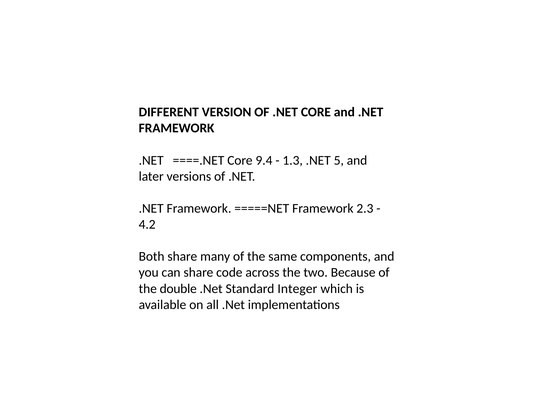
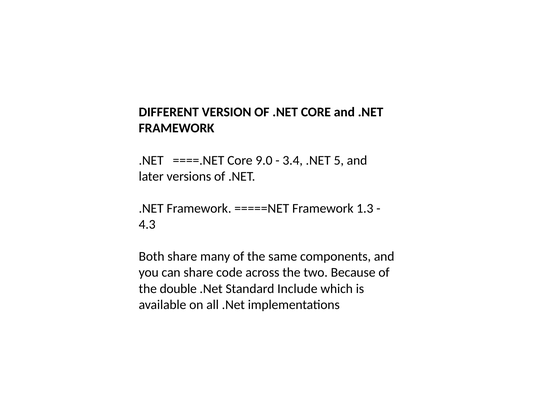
9.4: 9.4 -> 9.0 (264, 160)
1.3: 1.3 -> 3.4 (293, 160)
2.3: 2.3 -> 1.3 (365, 208)
4.2: 4.2 -> 4.3 (147, 224)
Integer: Integer -> Include (297, 288)
